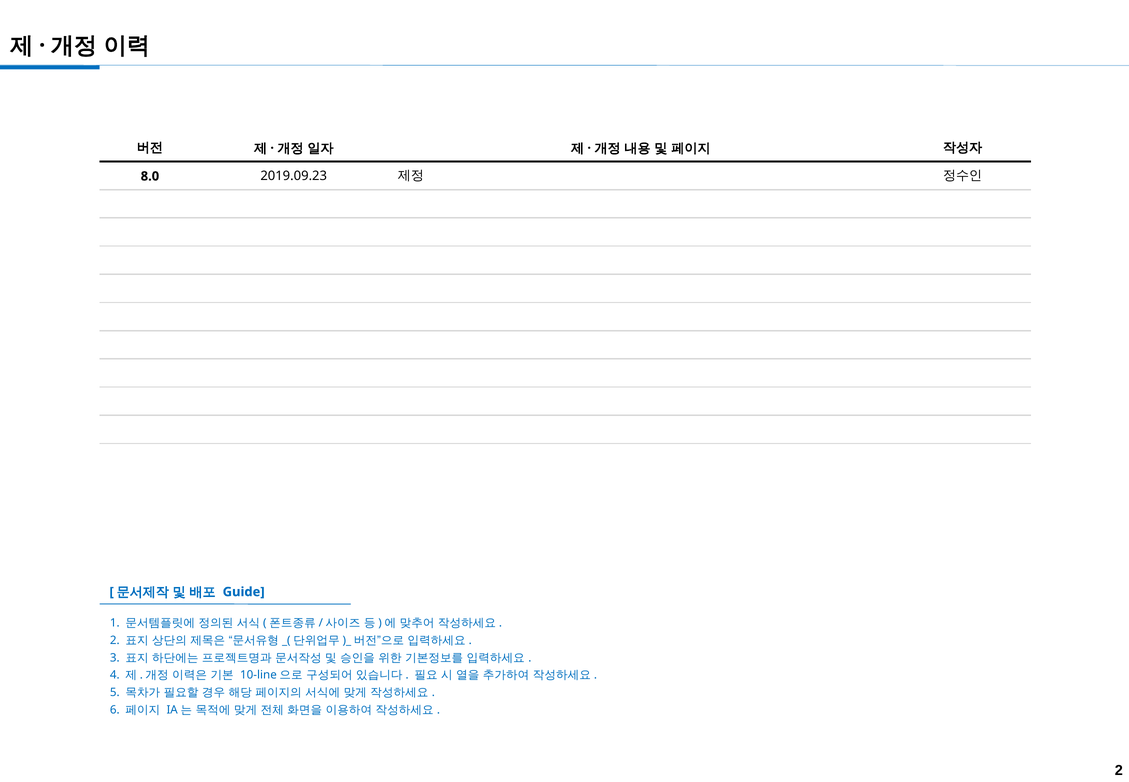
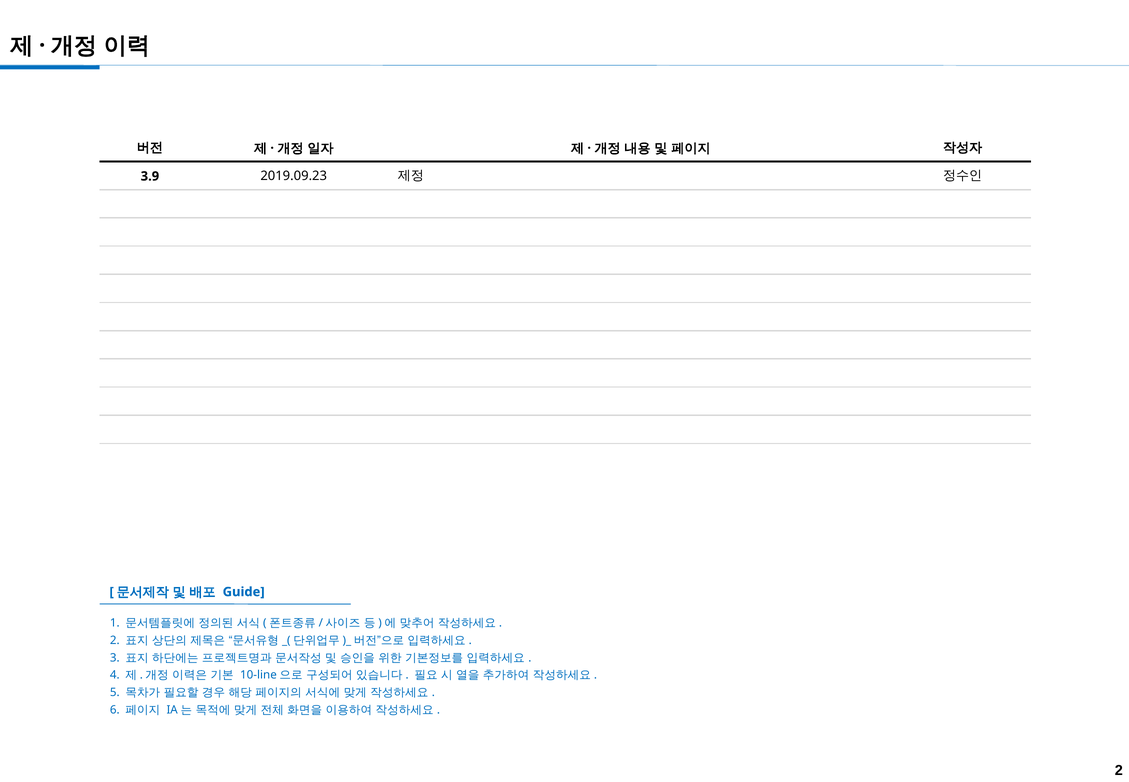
8.0: 8.0 -> 3.9 (150, 176)
